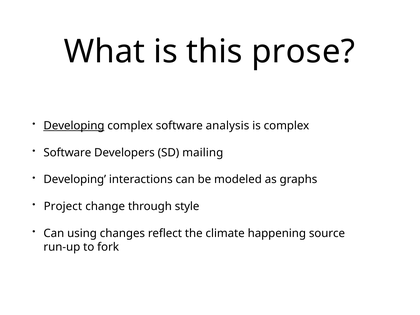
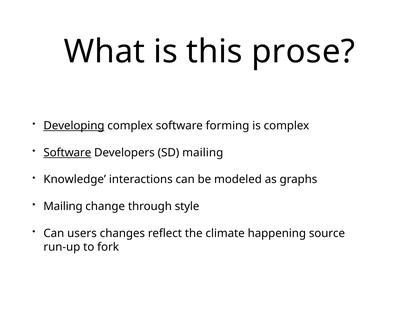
analysis: analysis -> forming (228, 126)
Software underline: none -> present (67, 153)
Developing: Developing -> Knowledge (75, 180)
Project: Project -> Mailing (63, 206)
using: using -> users (82, 233)
